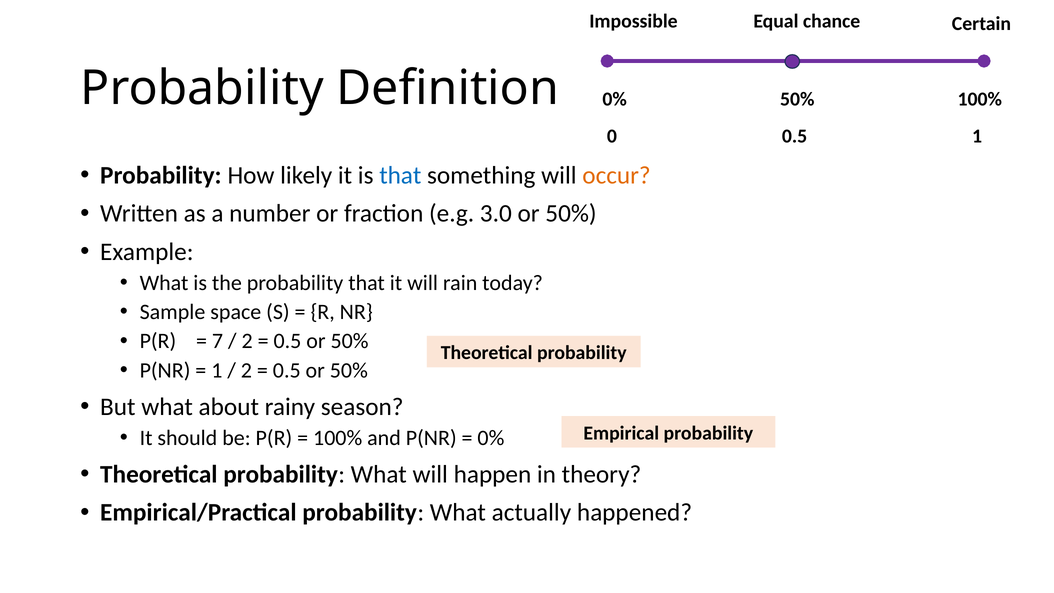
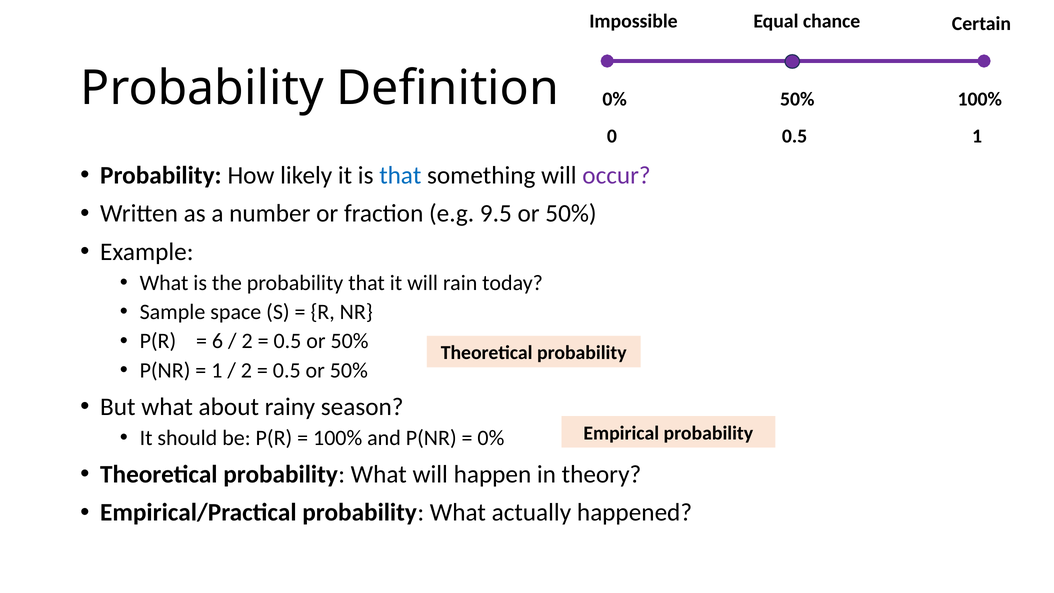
occur colour: orange -> purple (617, 175)
3.0: 3.0 -> 9.5 (496, 214)
7: 7 -> 6 (218, 341)
